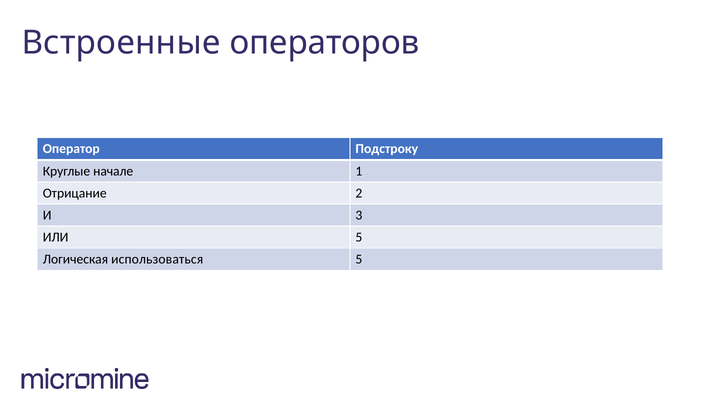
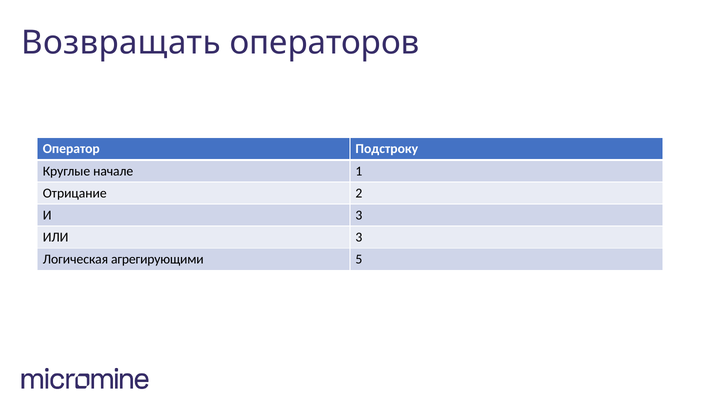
Встроенные: Встроенные -> Возвращать (121, 43)
ИЛИ 5: 5 -> 3 (359, 237)
использоваться: использоваться -> агрегирующими (157, 259)
